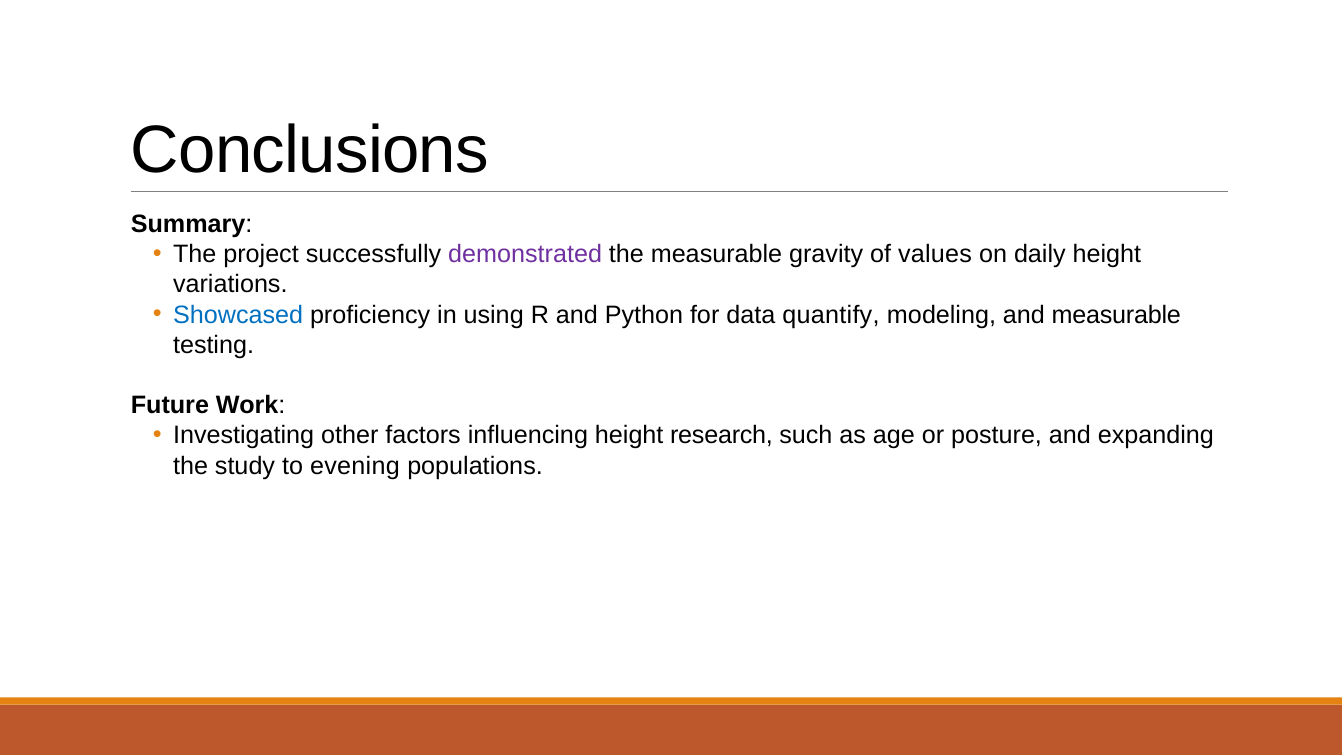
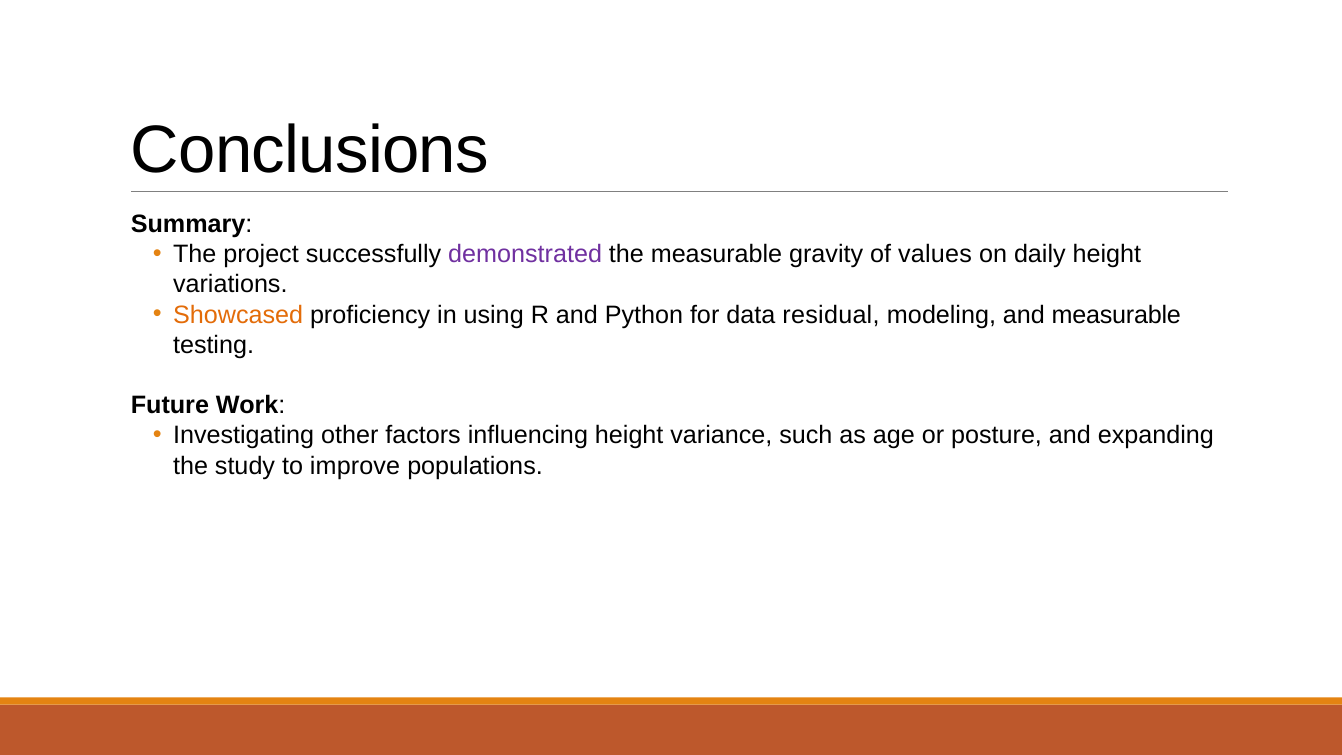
Showcased colour: blue -> orange (238, 315)
quantify: quantify -> residual (831, 315)
research: research -> variance (721, 436)
evening: evening -> improve (355, 466)
